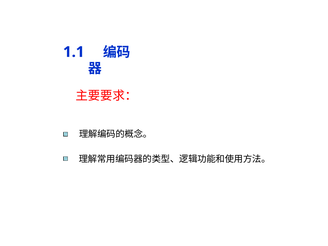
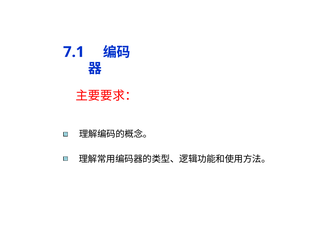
1.1: 1.1 -> 7.1 (74, 52)
